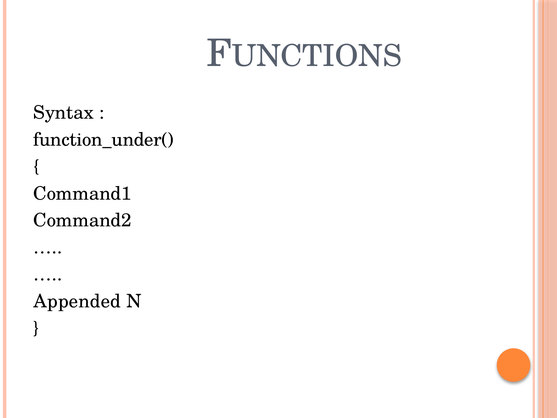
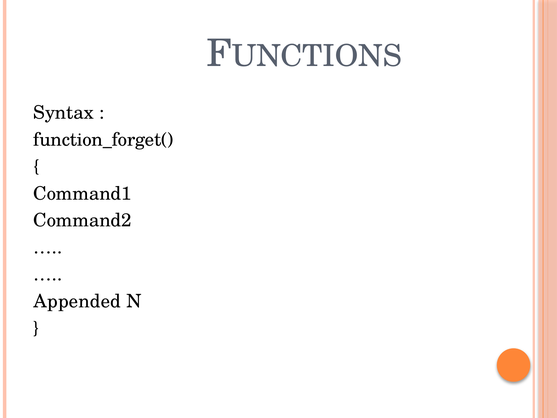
function_under(: function_under( -> function_forget( (103, 140)
